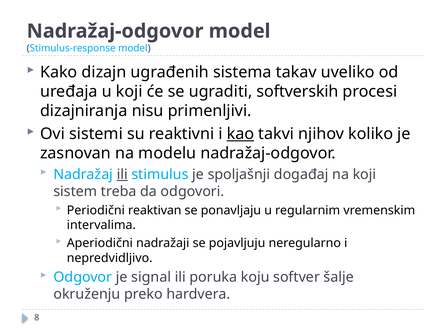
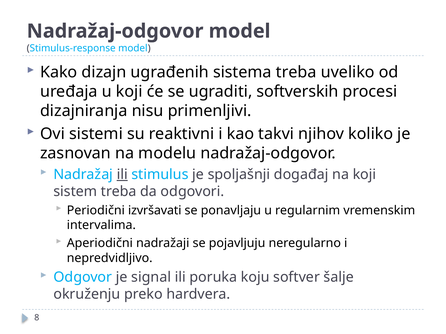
sistema takav: takav -> treba (296, 72)
kao underline: present -> none (240, 134)
reaktivan: reaktivan -> izvršavati (155, 211)
